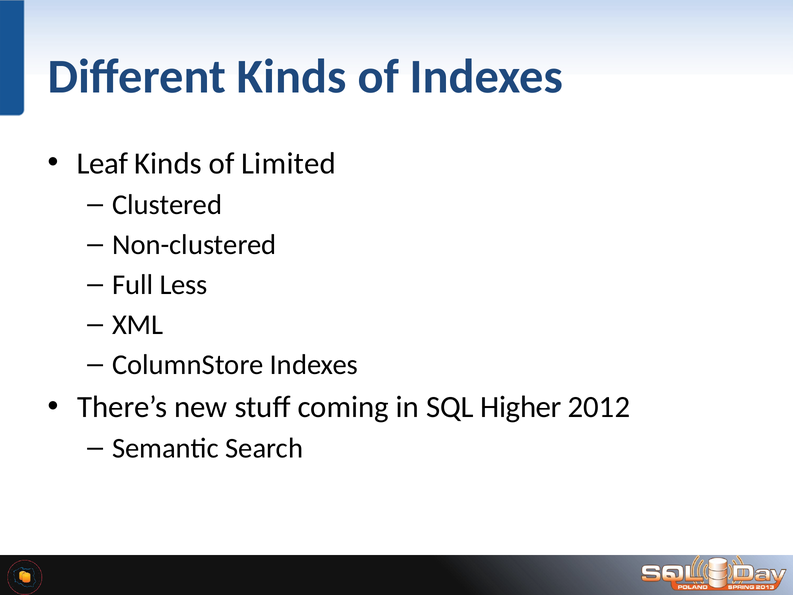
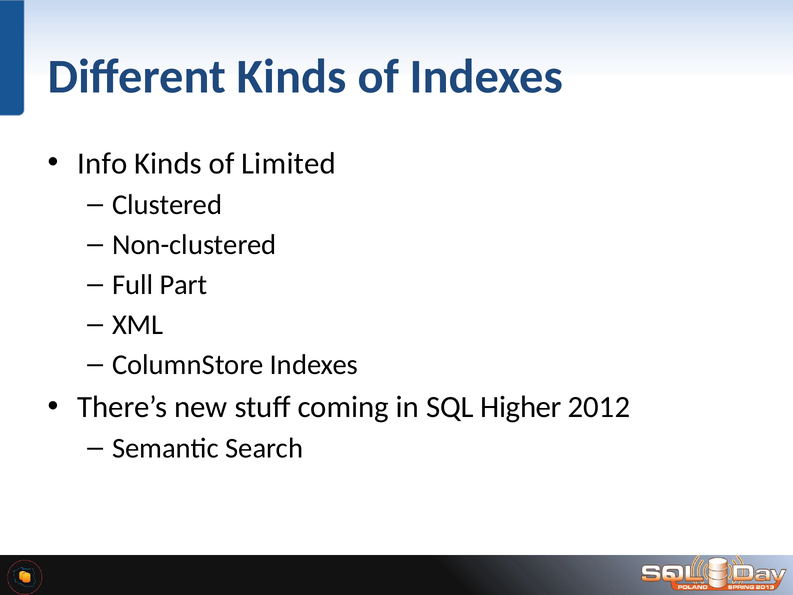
Leaf: Leaf -> Info (102, 163)
Less: Less -> Part (184, 285)
